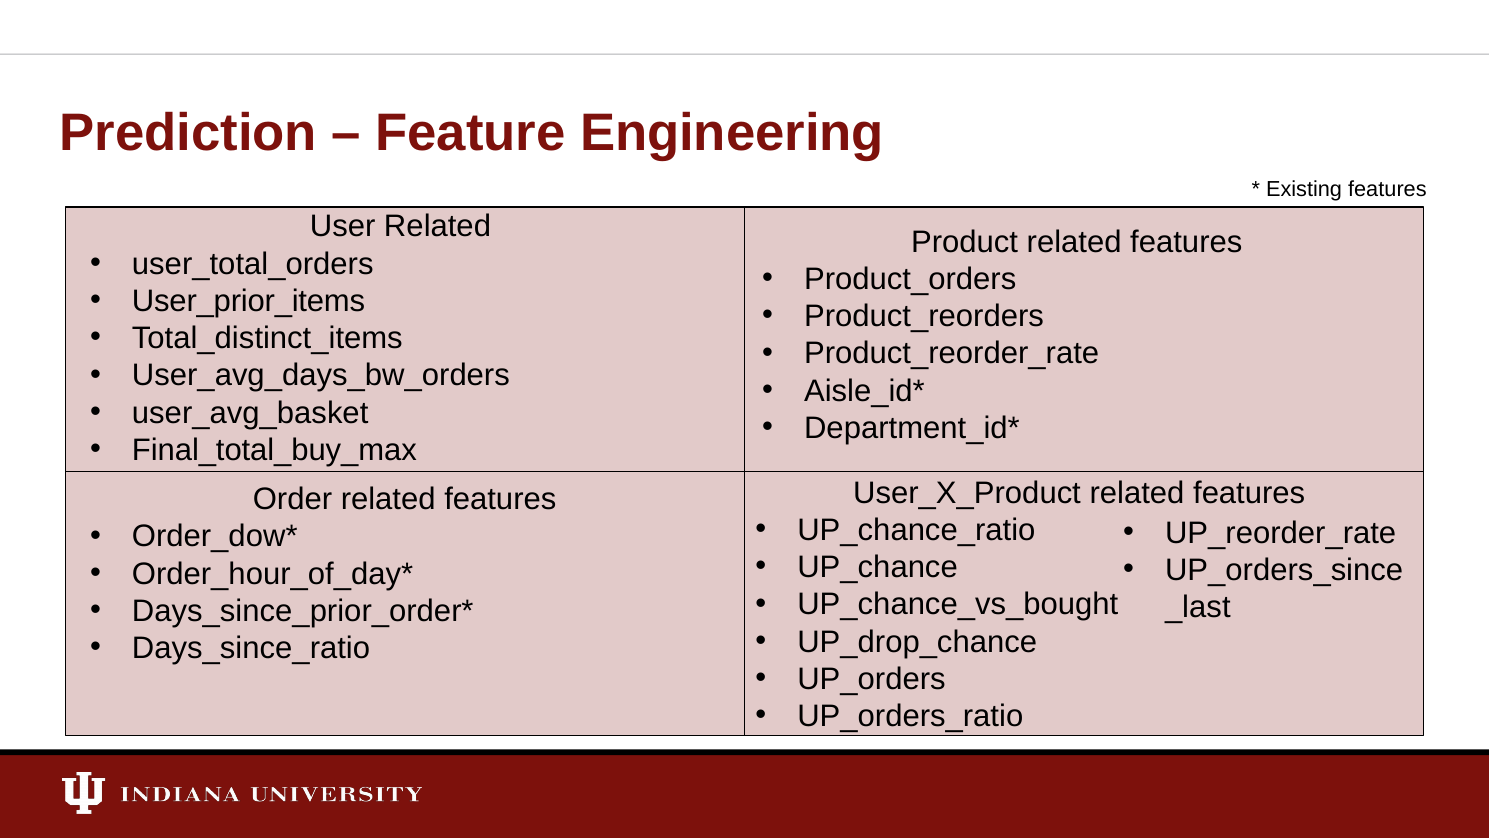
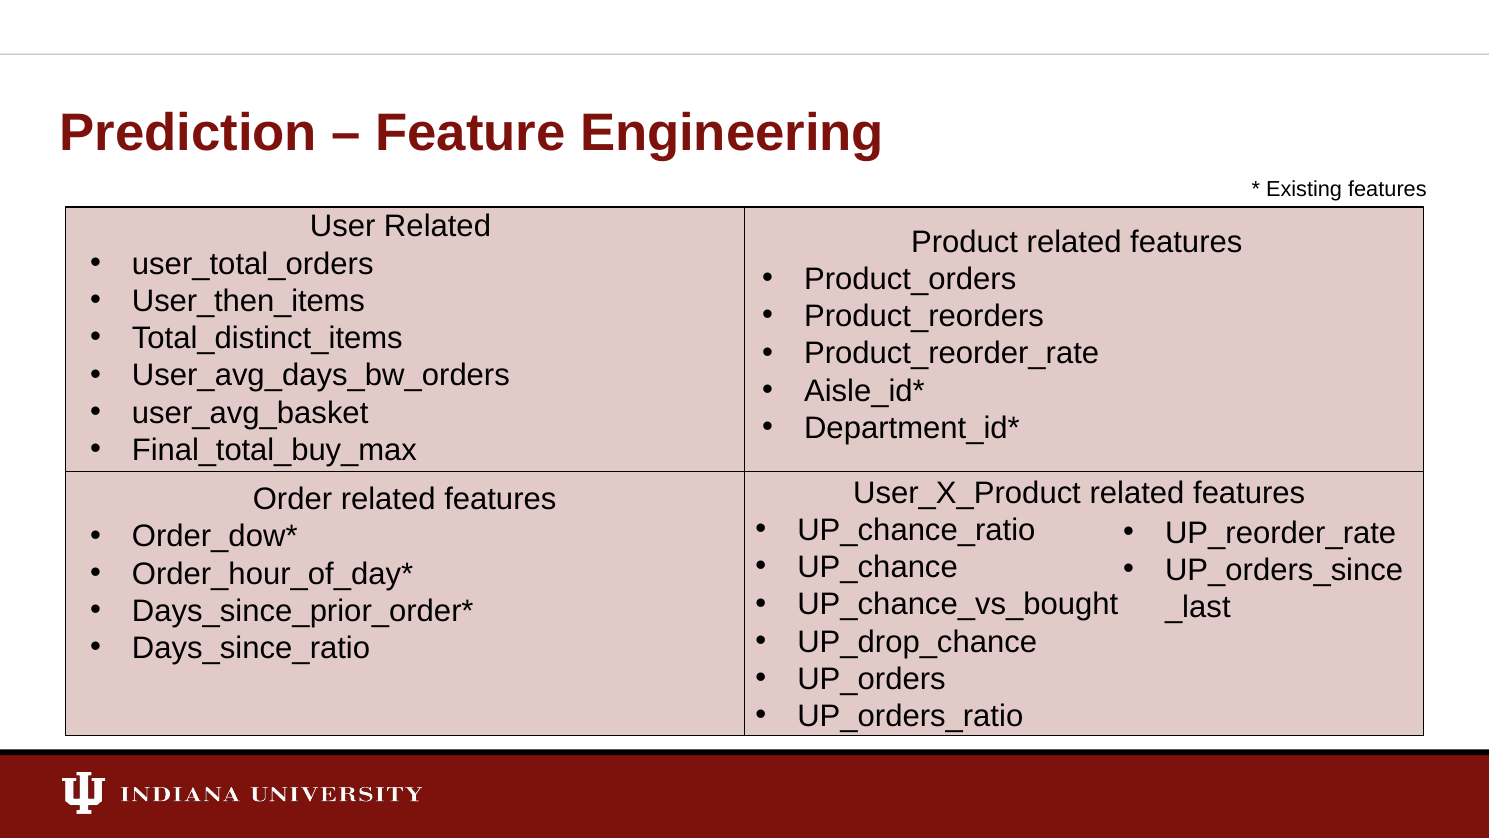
User_prior_items: User_prior_items -> User_then_items (248, 301)
